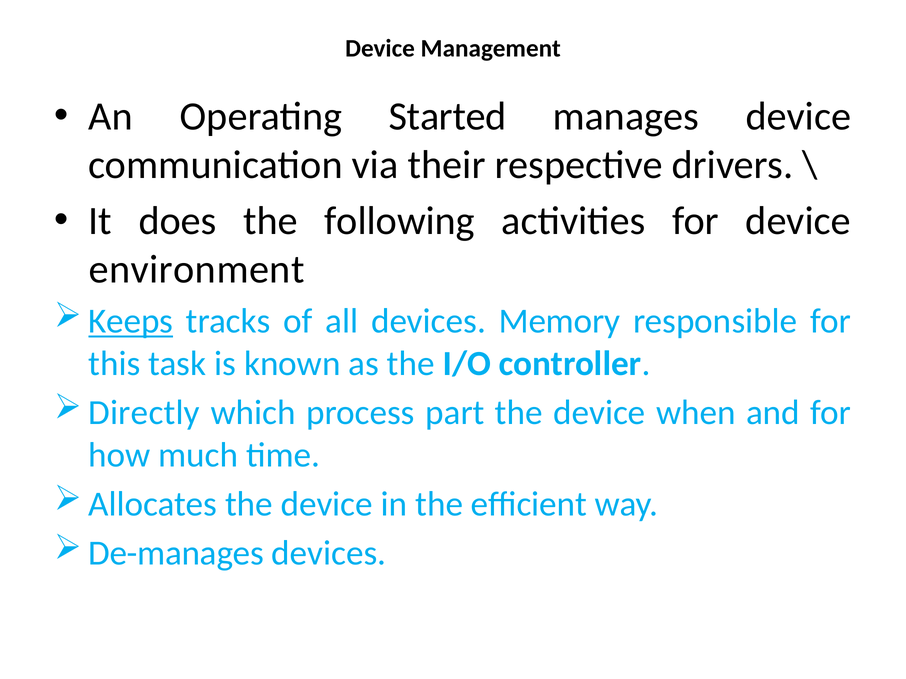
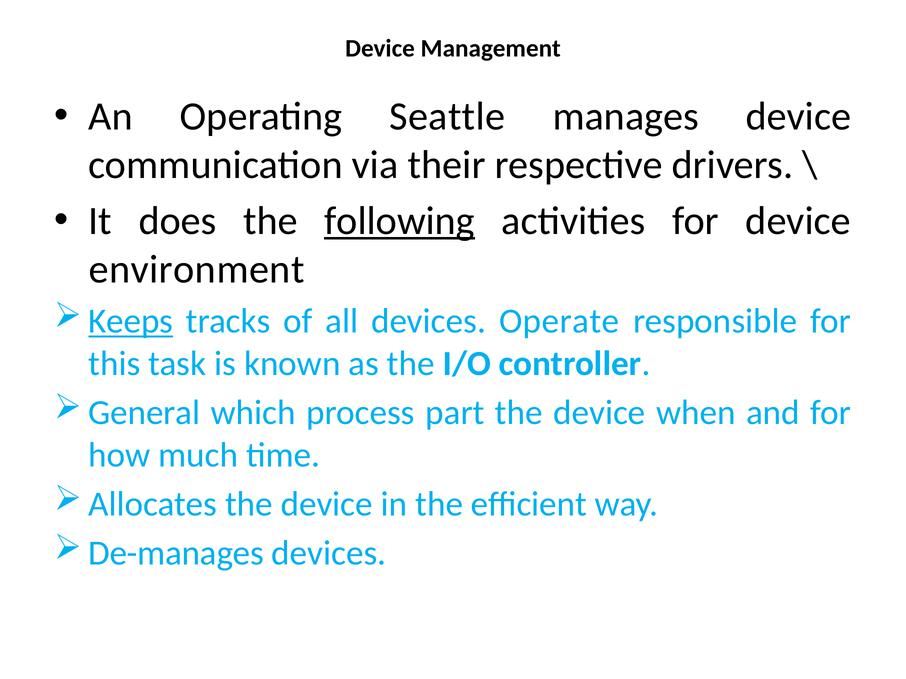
Started: Started -> Seattle (447, 116)
following underline: none -> present (400, 221)
Memory: Memory -> Operate (559, 322)
Directly: Directly -> General (144, 413)
